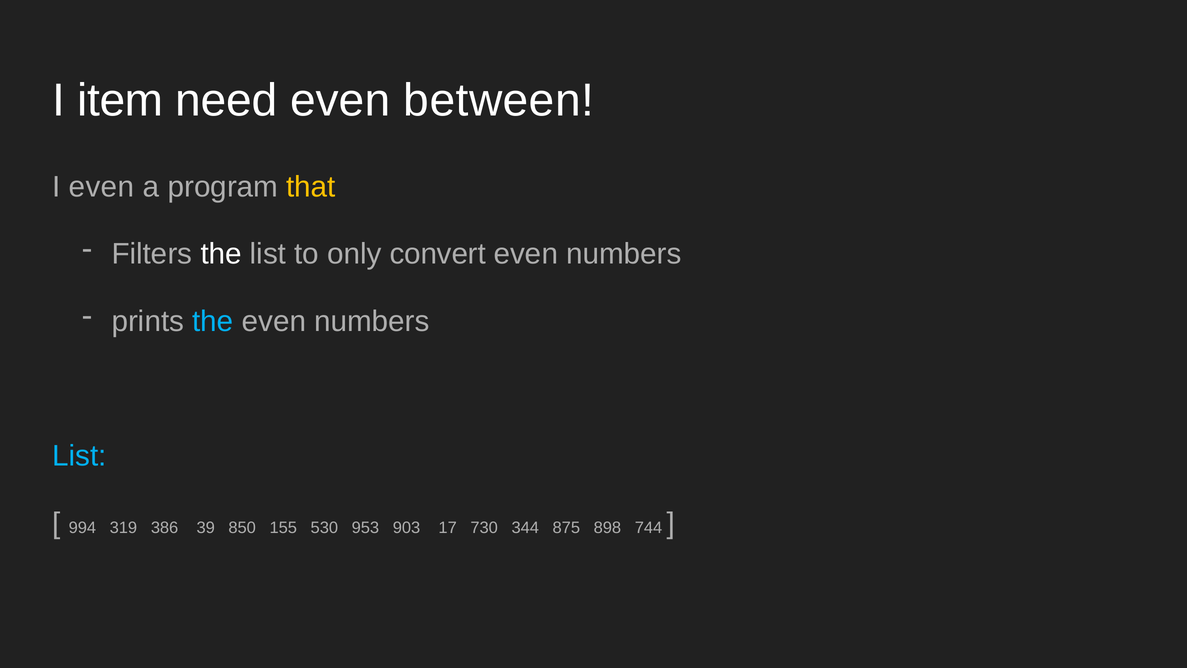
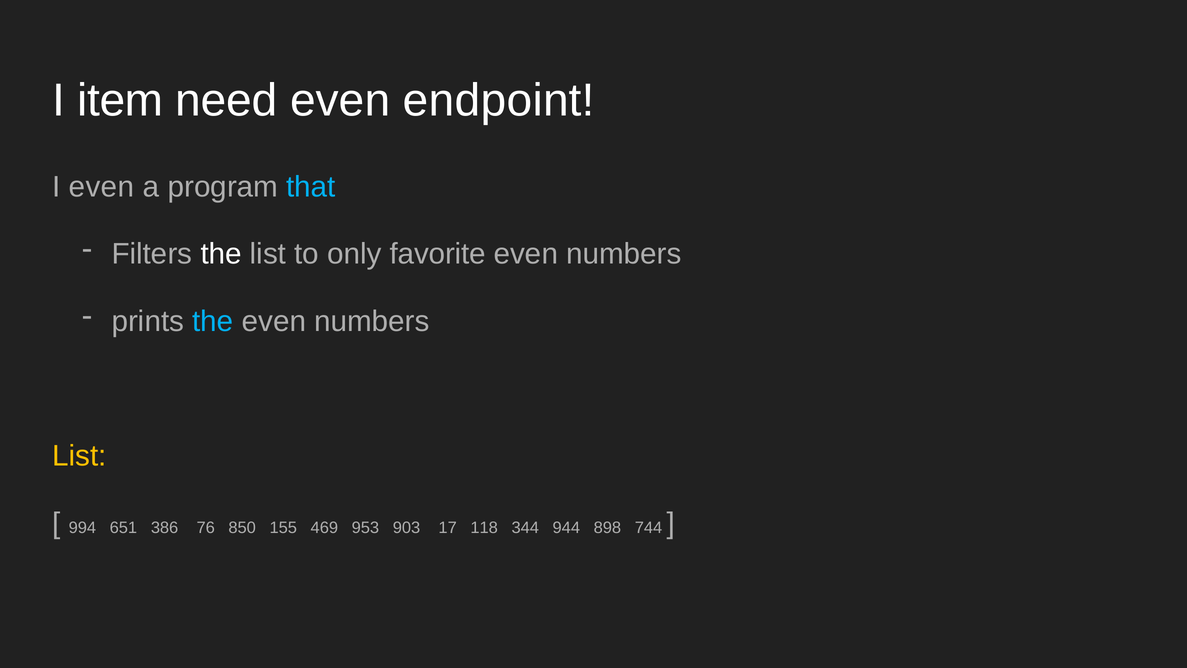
between: between -> endpoint (499, 101)
that colour: yellow -> light blue (311, 187)
convert: convert -> favorite (438, 254)
List colour: light blue -> yellow (79, 456)
319: 319 -> 651 (123, 527)
39: 39 -> 76 (206, 527)
530: 530 -> 469 (324, 527)
730: 730 -> 118 (484, 527)
875: 875 -> 944 (566, 527)
